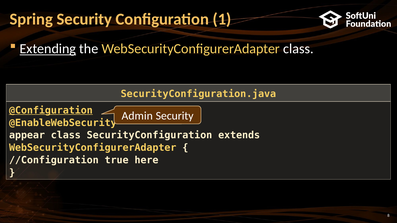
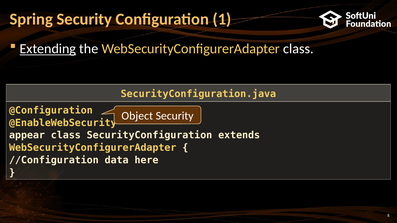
@Configuration underline: present -> none (51, 110)
Admin: Admin -> Object (137, 116)
true: true -> data (117, 160)
